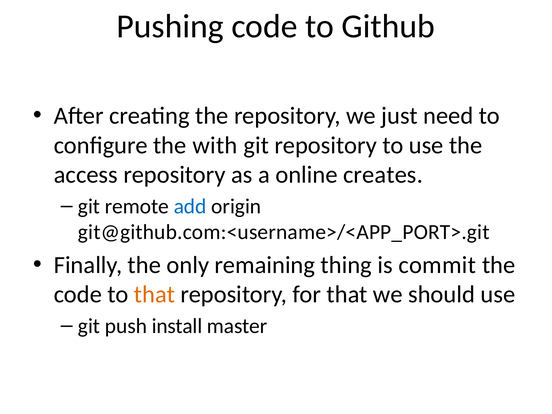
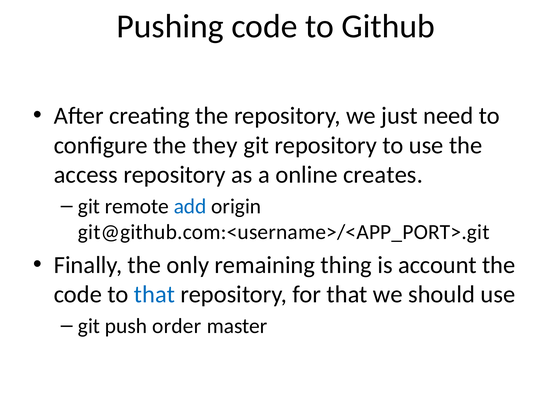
with: with -> they (215, 145)
commit: commit -> account (437, 265)
that colour: orange -> blue (154, 294)
install: install -> order (177, 326)
